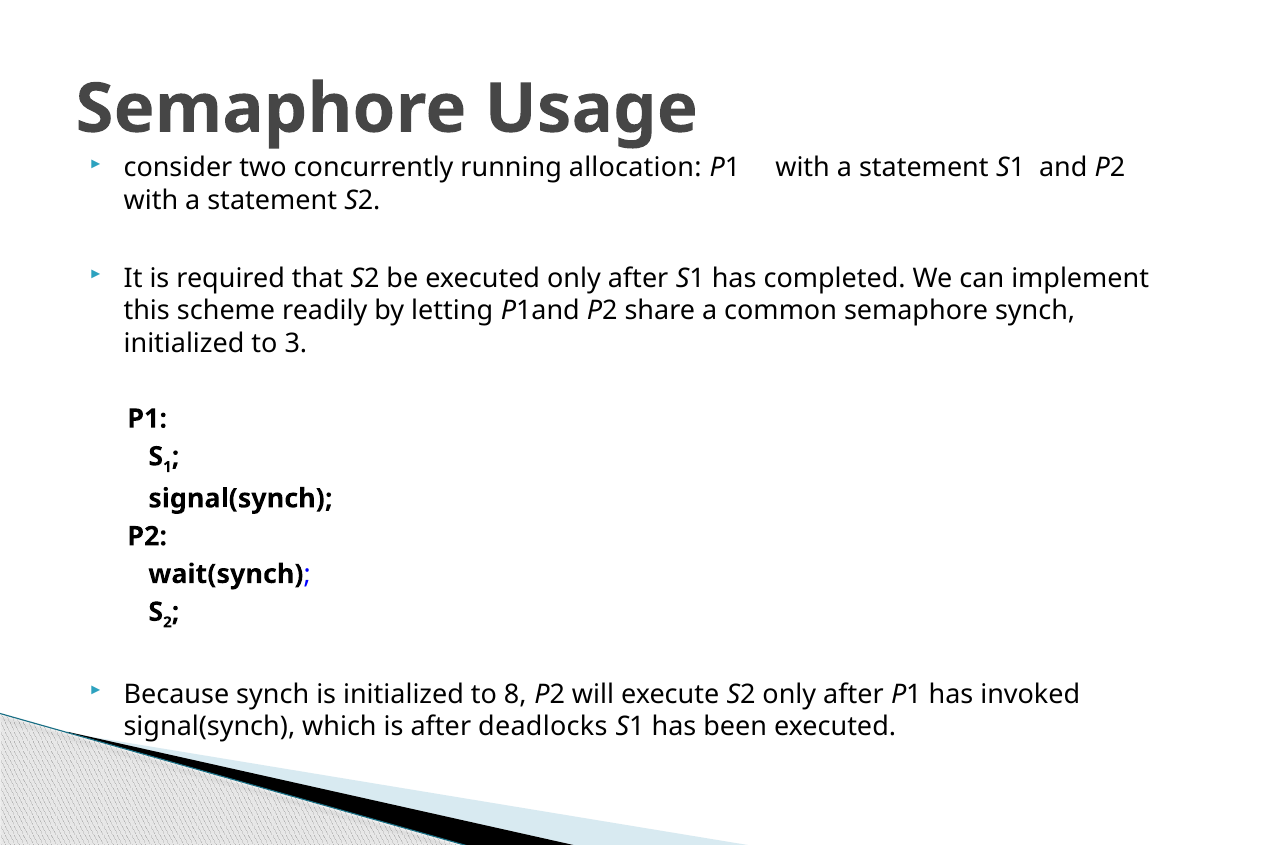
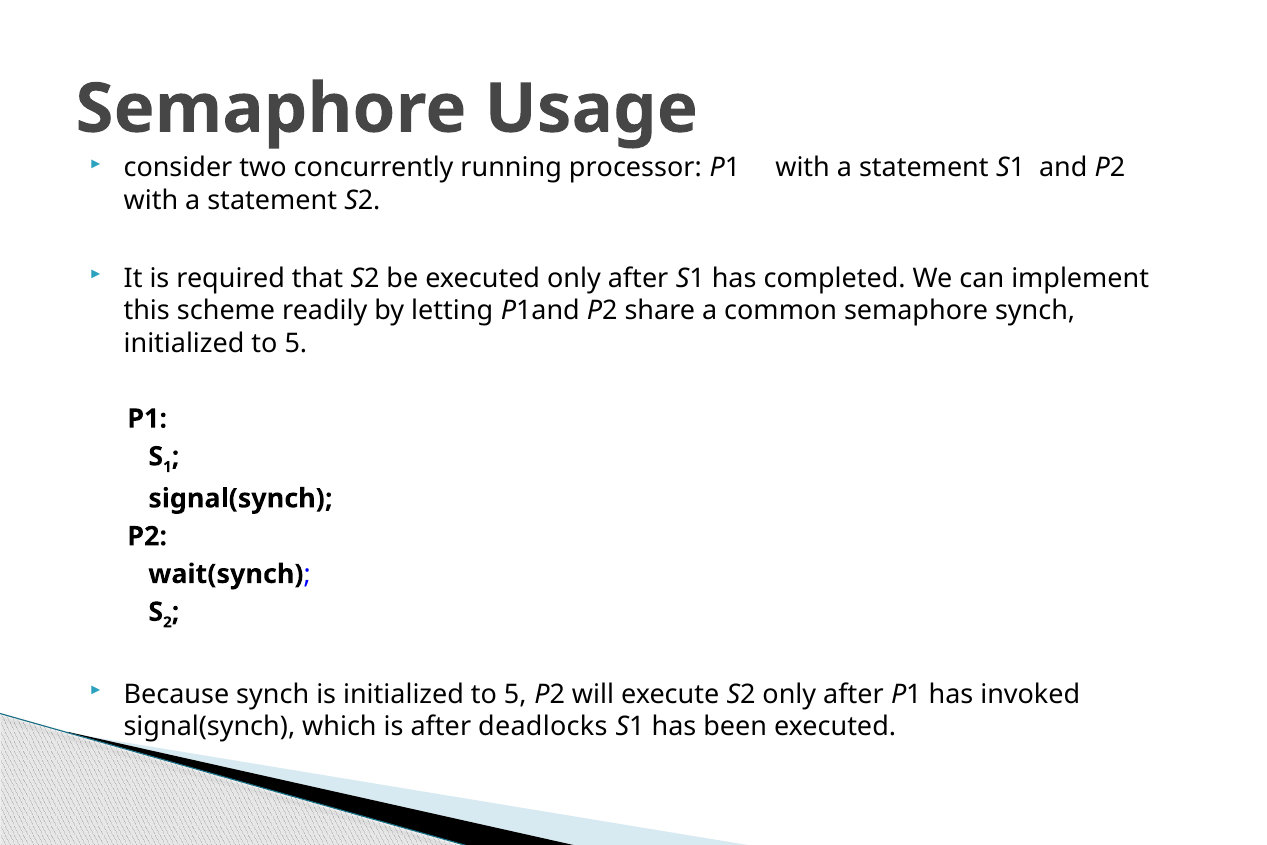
allocation: allocation -> processor (635, 168)
3: 3 -> 5 (296, 343)
is initialized to 8: 8 -> 5 (515, 694)
